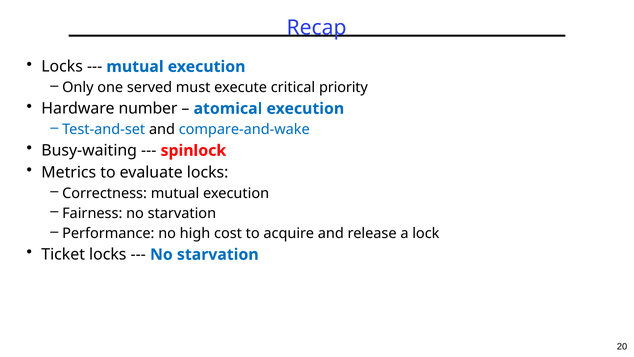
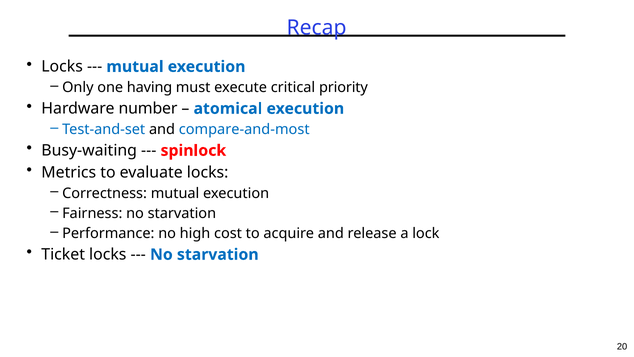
served: served -> having (150, 87)
compare-and-wake: compare-and-wake -> compare-and-most (244, 129)
